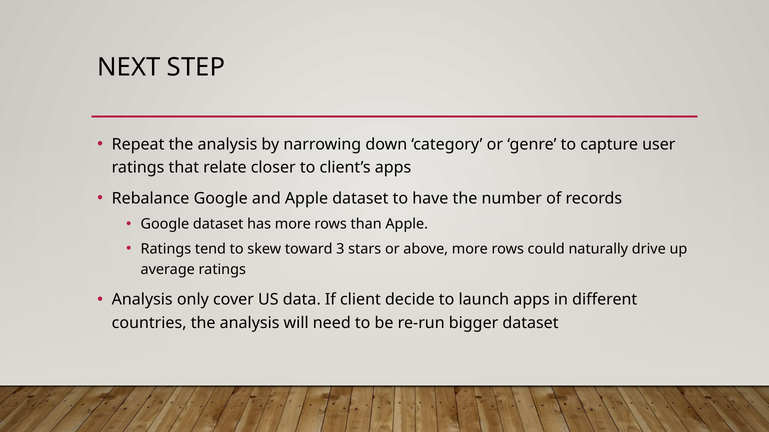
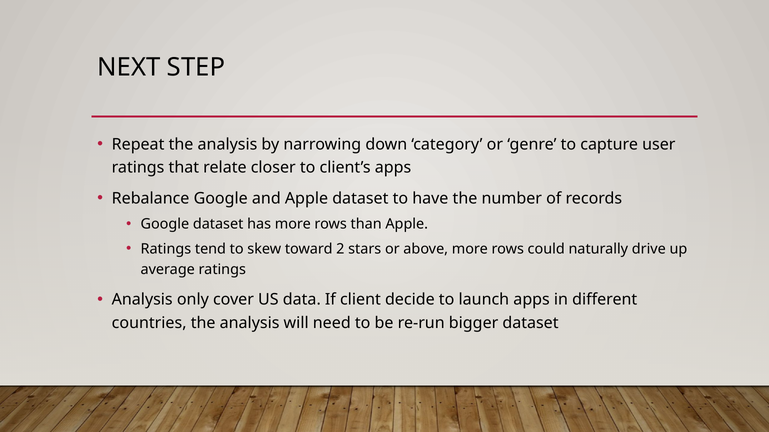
3: 3 -> 2 (340, 249)
